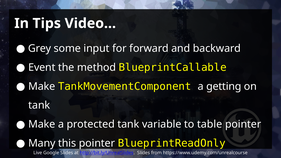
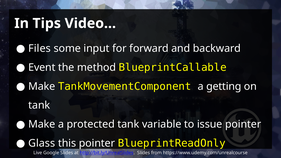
Grey: Grey -> Files (40, 48)
table: table -> issue (210, 124)
Many: Many -> Glass (42, 143)
